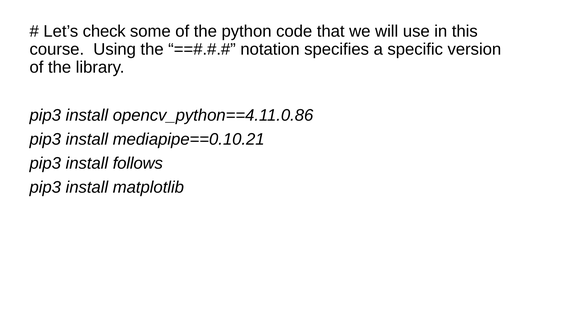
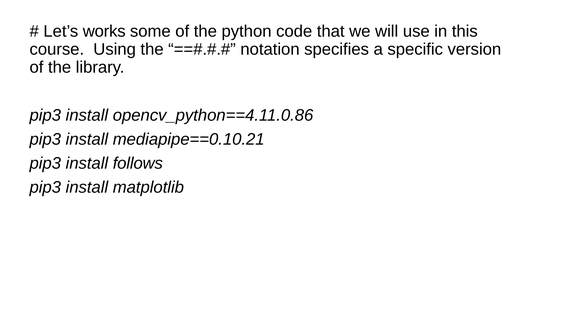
check: check -> works (104, 31)
